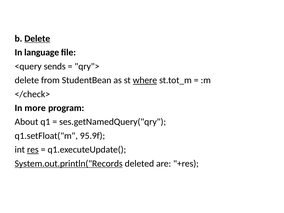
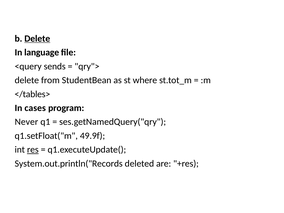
where underline: present -> none (145, 80)
</check>: </check> -> </tables> (32, 94)
more: more -> cases (35, 108)
About: About -> Never (26, 122)
95.9f: 95.9f -> 49.9f (92, 136)
System.out.println("Records underline: present -> none (69, 164)
